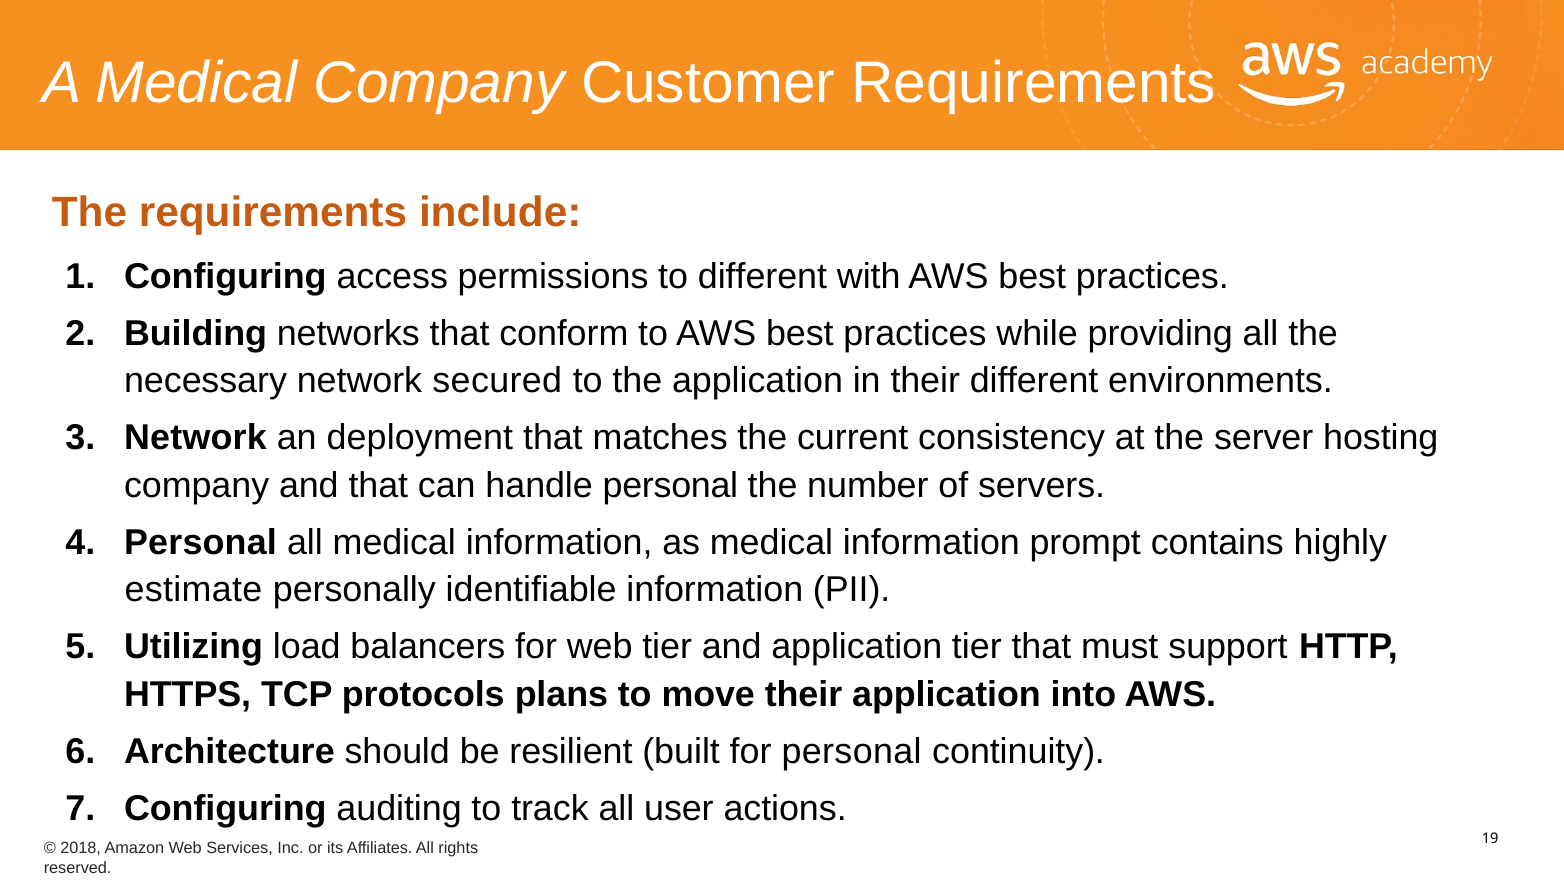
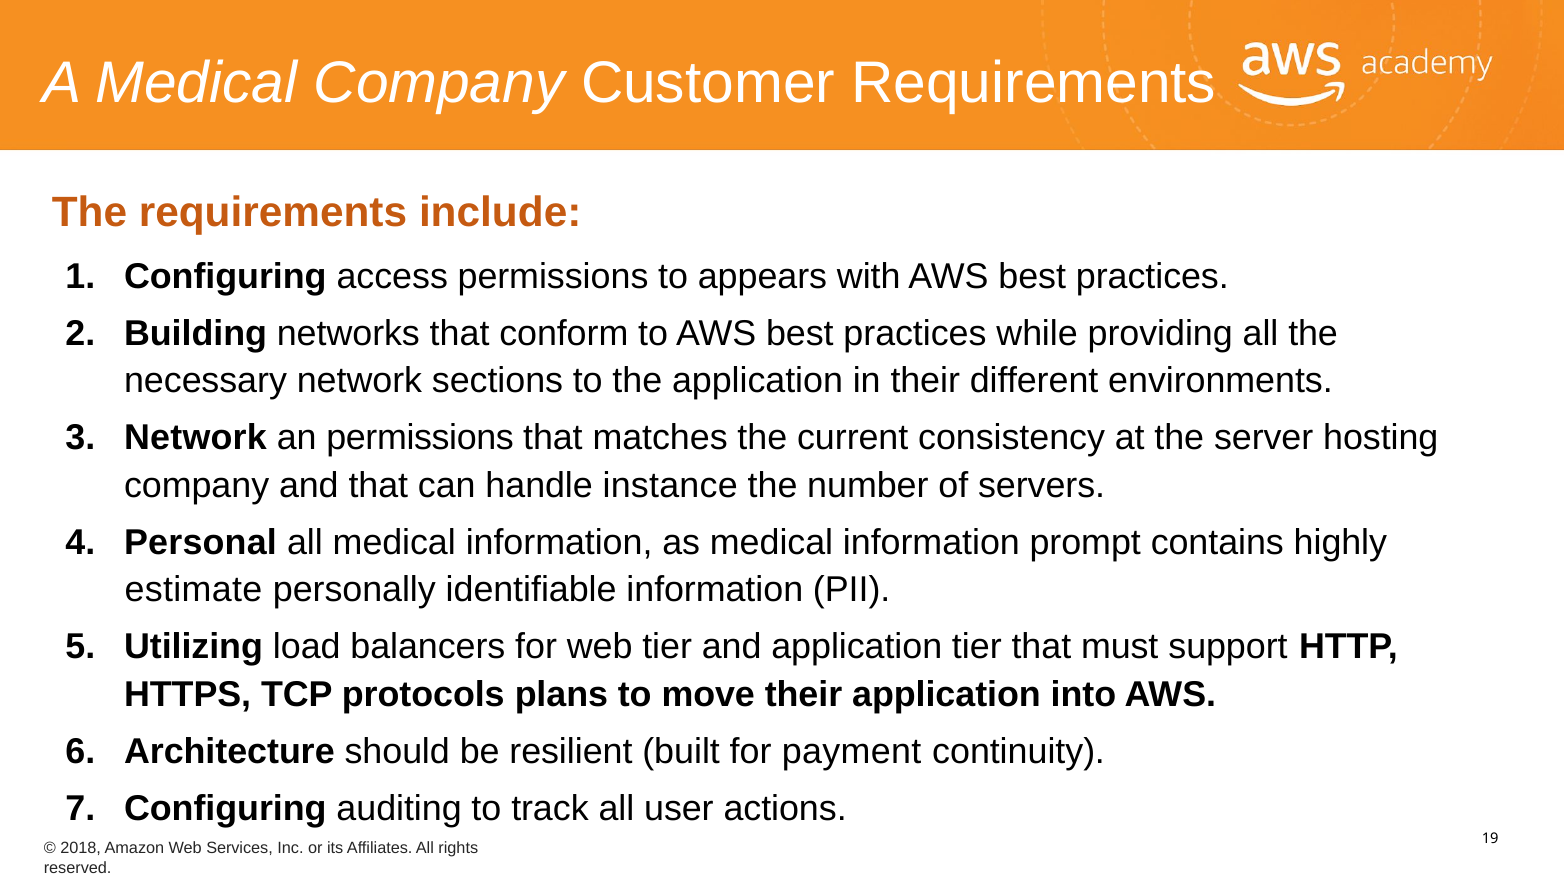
to different: different -> appears (762, 277)
secured: secured -> sections (497, 381)
an deployment: deployment -> permissions (420, 438)
handle personal: personal -> instance (670, 485)
for personal: personal -> payment (852, 751)
